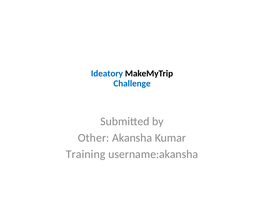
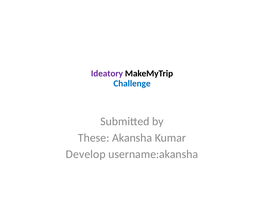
Ideatory colour: blue -> purple (107, 74)
Other: Other -> These (94, 138)
Training: Training -> Develop (86, 154)
